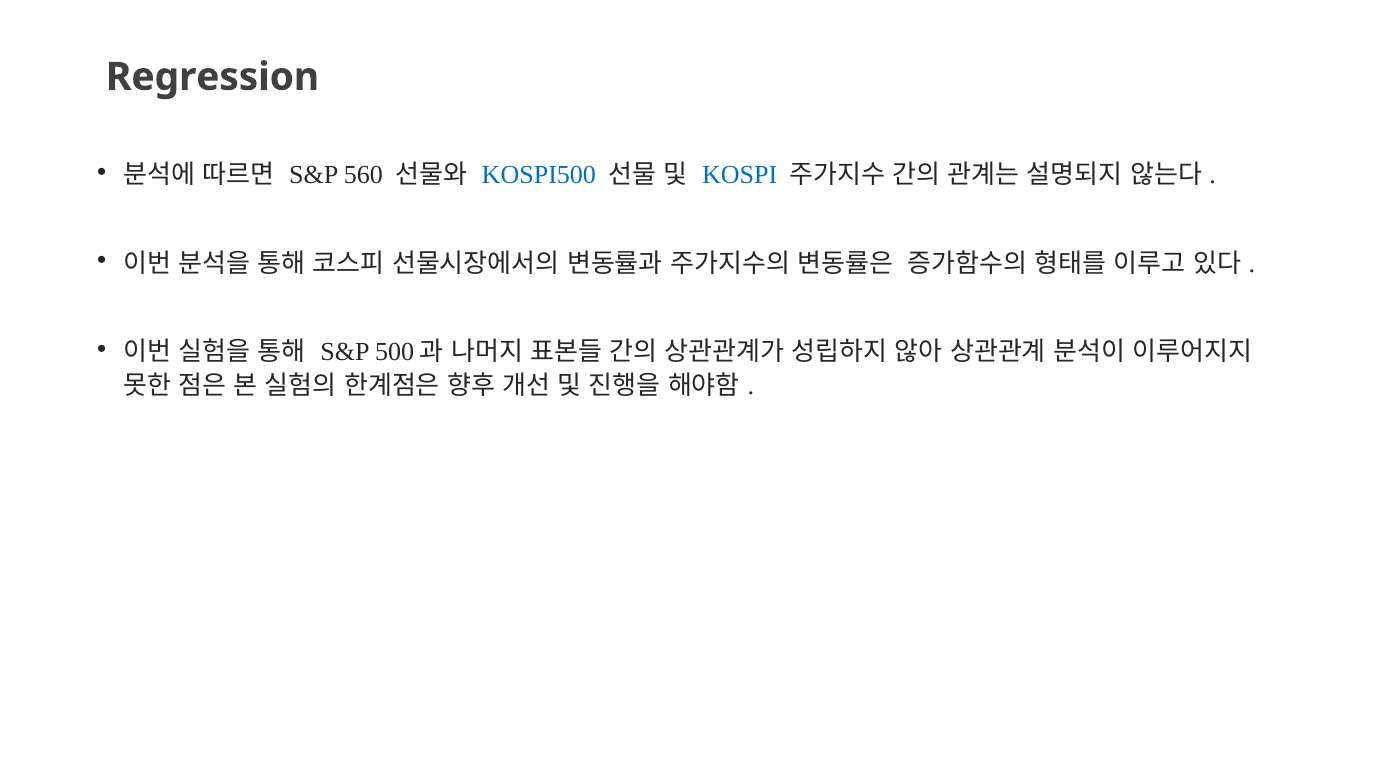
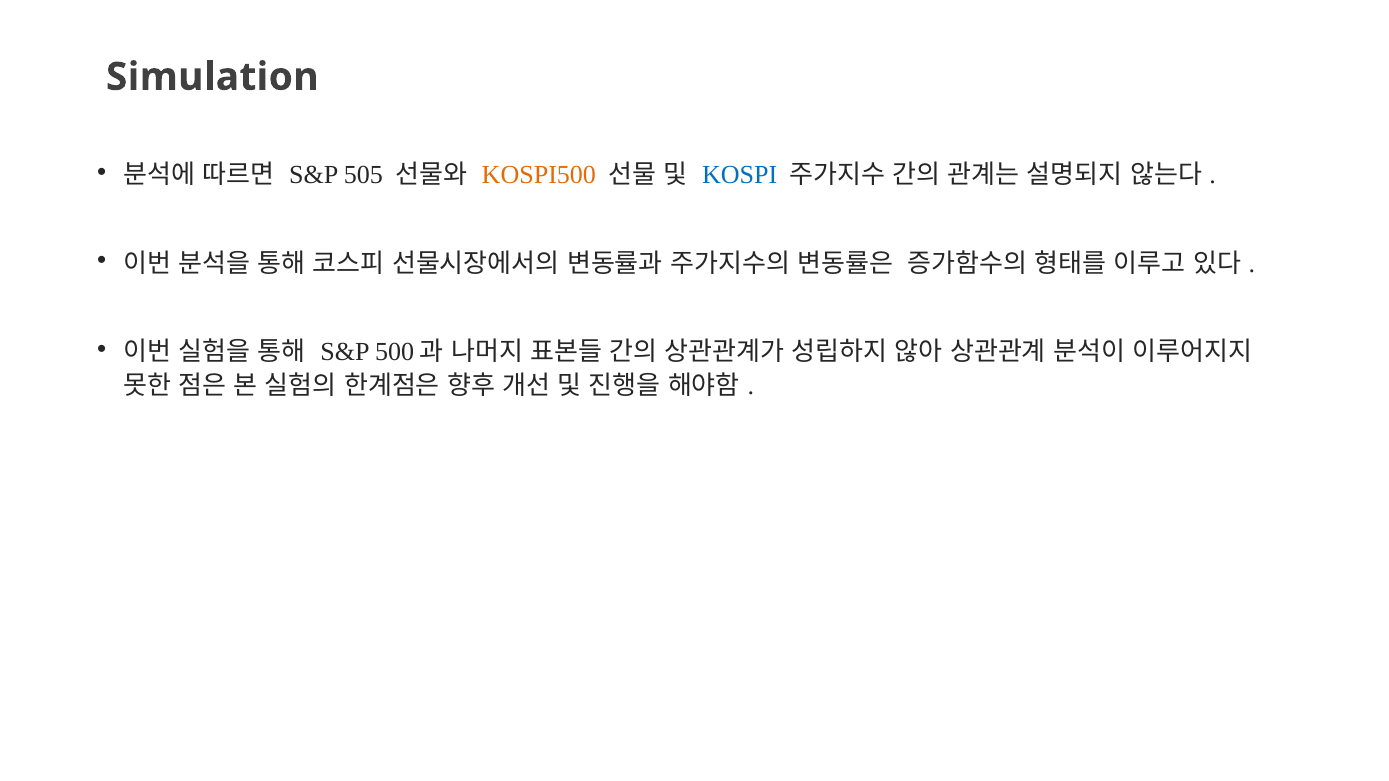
Regression: Regression -> Simulation (212, 77)
560: 560 -> 505 (363, 175)
KOSPI500 colour: blue -> orange (539, 175)
